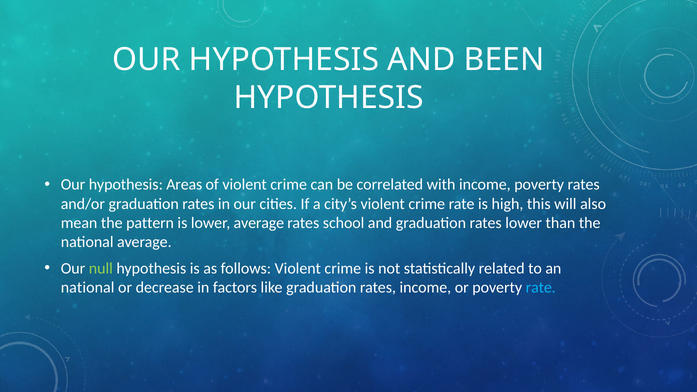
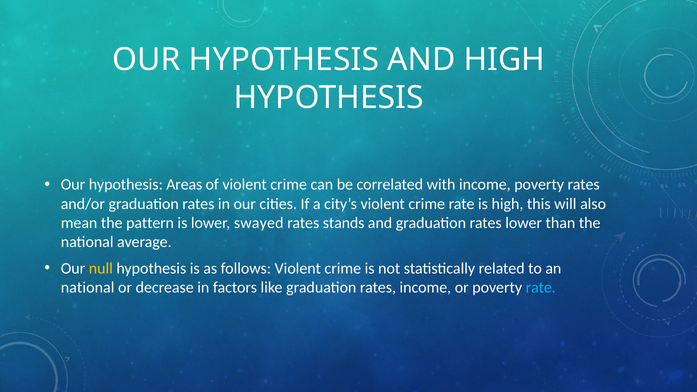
AND BEEN: BEEN -> HIGH (504, 60)
lower average: average -> swayed (259, 223)
school: school -> stands (344, 223)
null colour: light green -> yellow (101, 269)
